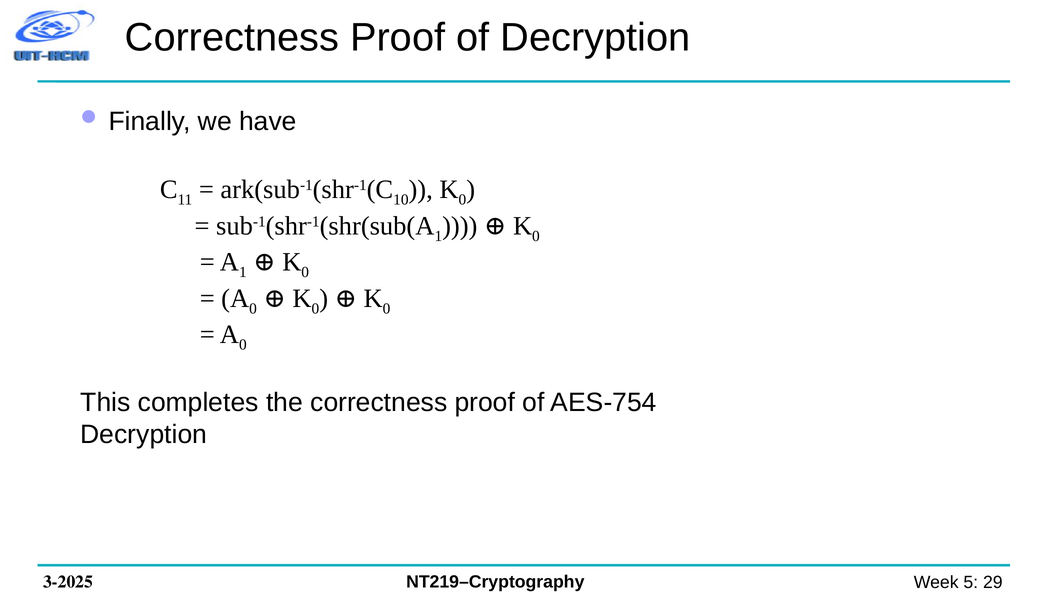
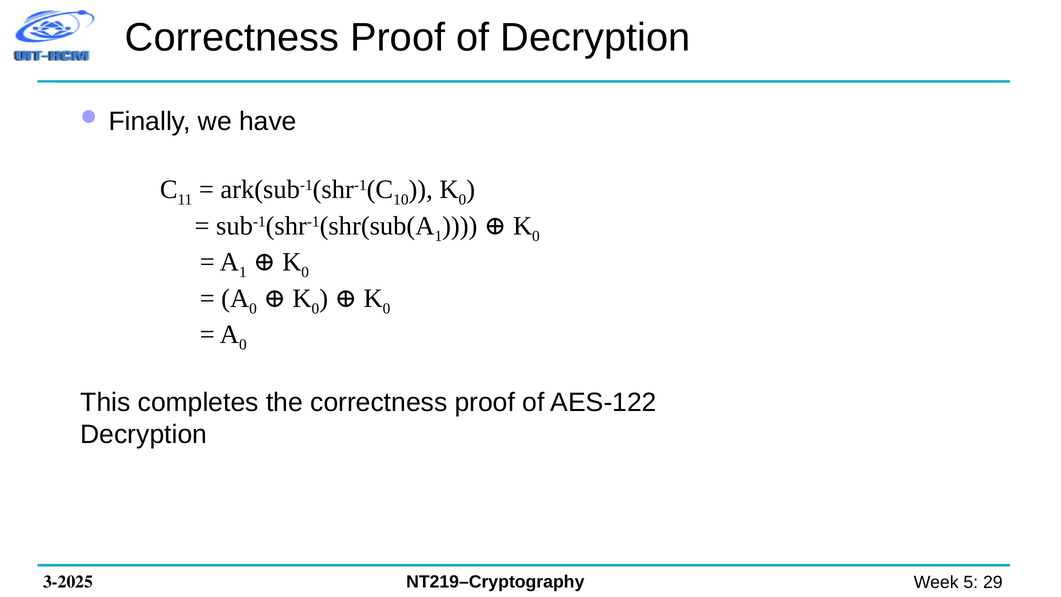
AES-754: AES-754 -> AES-122 (604, 402)
